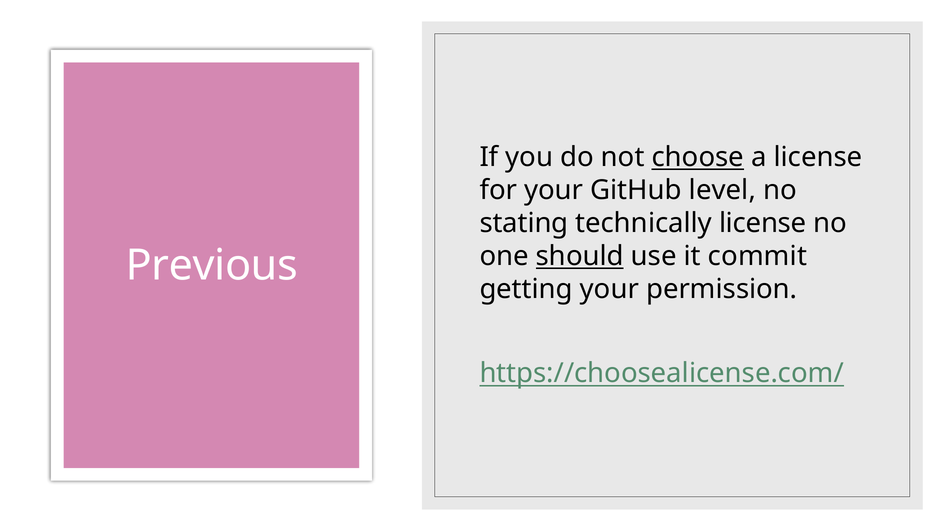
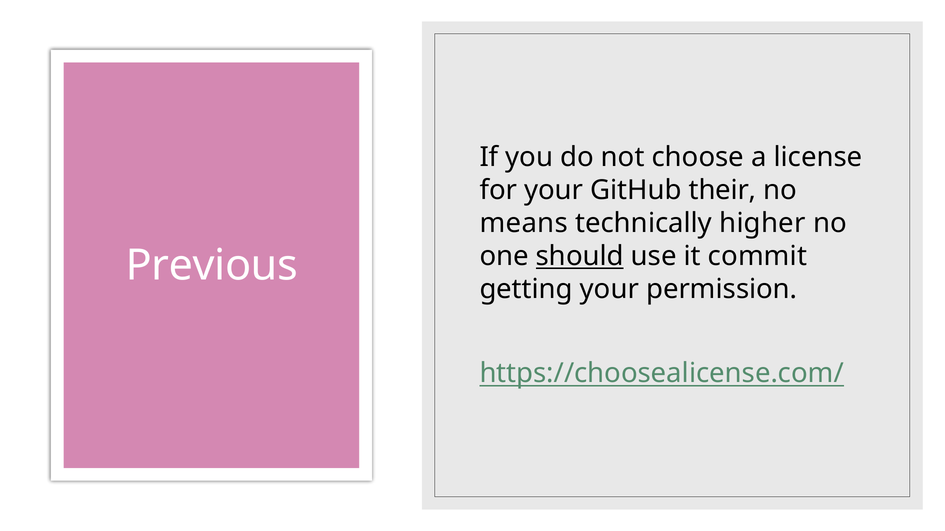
choose underline: present -> none (698, 158)
level: level -> their (723, 191)
stating: stating -> means (524, 224)
technically license: license -> higher (762, 224)
